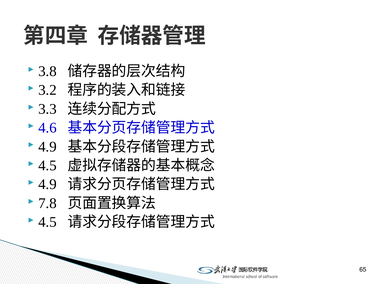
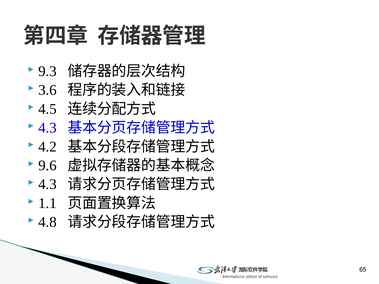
3.8: 3.8 -> 9.3 (48, 71)
3.2: 3.2 -> 3.6 (48, 90)
3.3: 3.3 -> 4.5 (48, 109)
4.6: 4.6 -> 4.3 (48, 128)
4.9: 4.9 -> 4.2 (48, 147)
4.5: 4.5 -> 9.6 (48, 166)
4.9: 4.9 -> 4.3 (48, 185)
7.8: 7.8 -> 1.1 (48, 203)
4.5: 4.5 -> 4.8 (48, 222)
